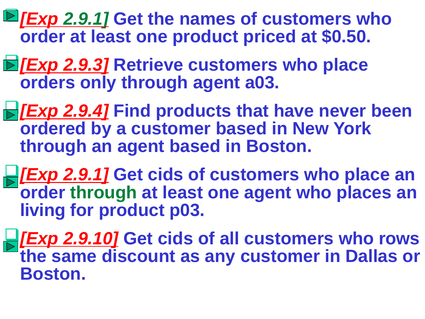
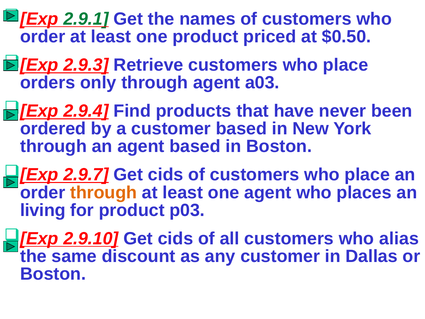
2.9.1: 2.9.1 -> 2.9.7 (86, 175)
through colour: green -> orange (104, 192)
rows: rows -> alias (399, 238)
